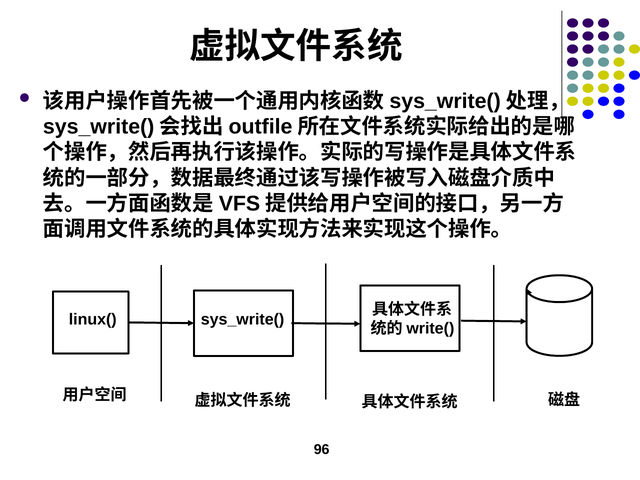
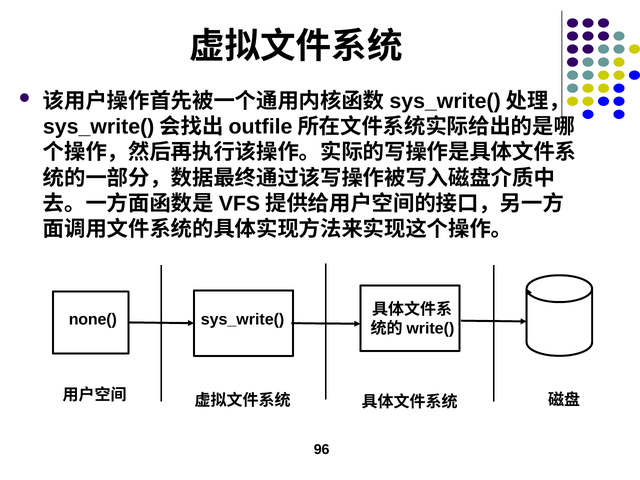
linux(: linux( -> none( (93, 319)
